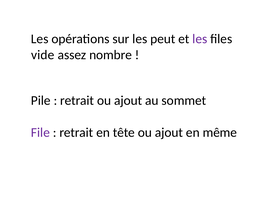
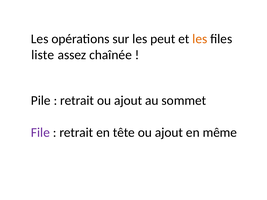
les colour: purple -> orange (200, 39)
vide: vide -> liste (43, 55)
nombre: nombre -> chaînée (111, 55)
